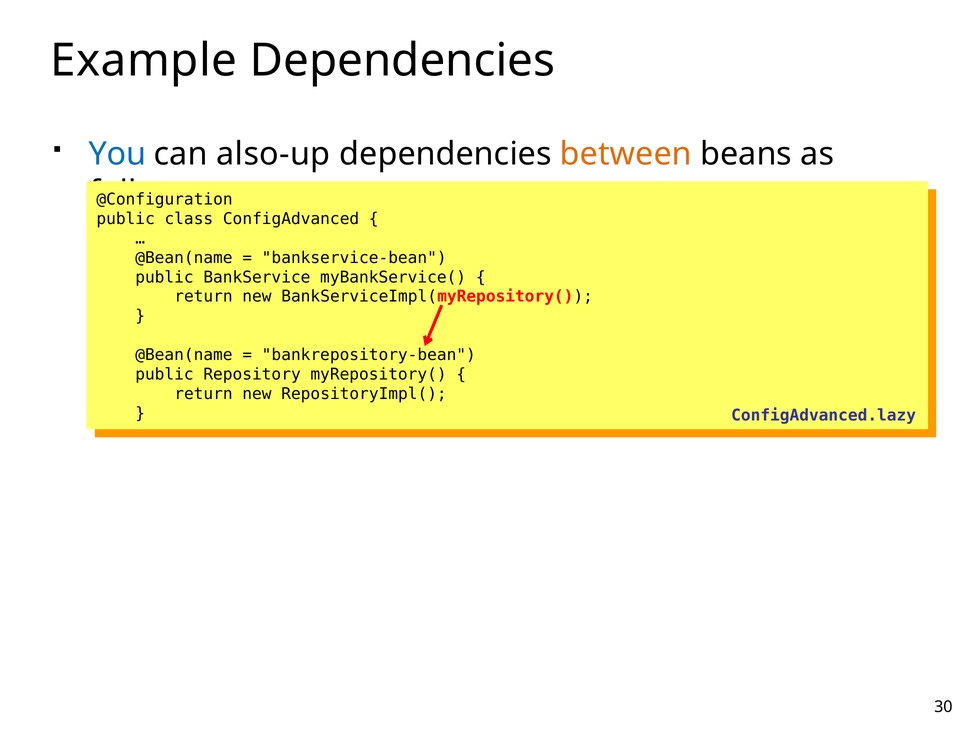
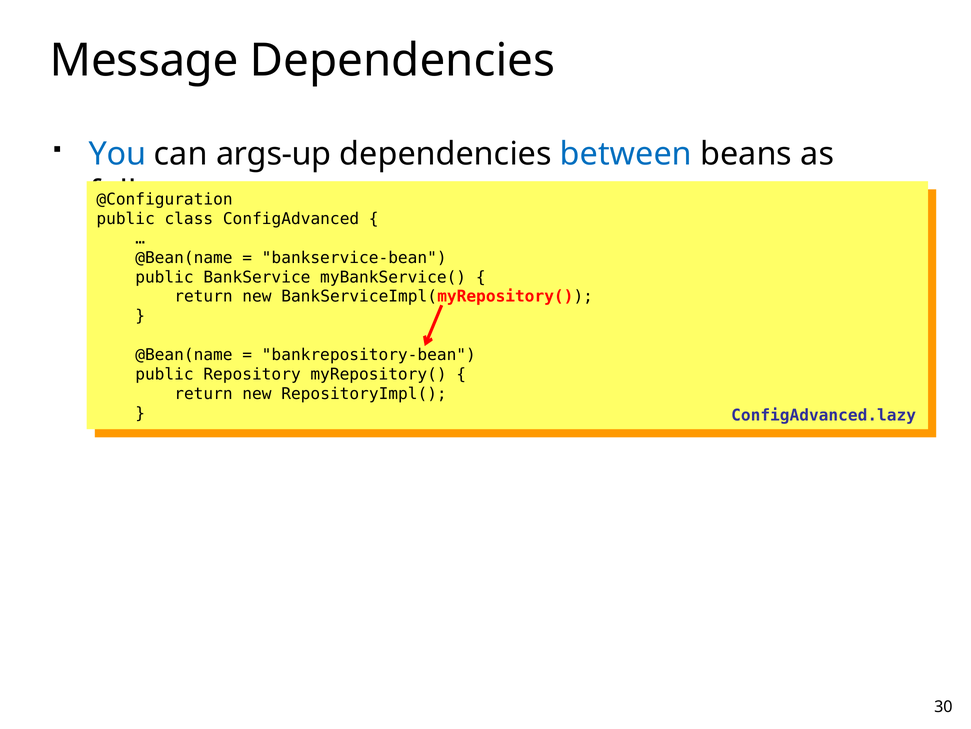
Example: Example -> Message (144, 61)
also-up: also-up -> args-up (274, 154)
between colour: orange -> blue (626, 154)
